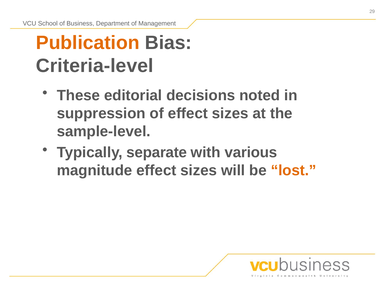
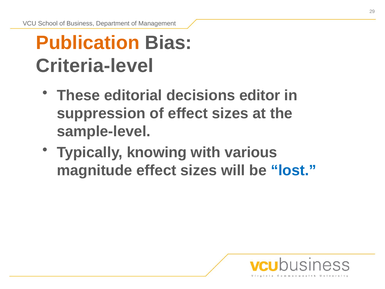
noted: noted -> editor (260, 95)
separate: separate -> knowing (157, 152)
lost colour: orange -> blue (294, 170)
